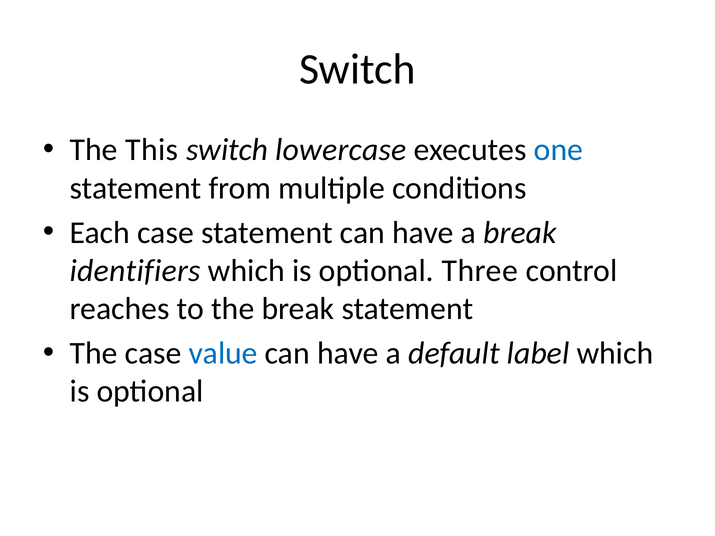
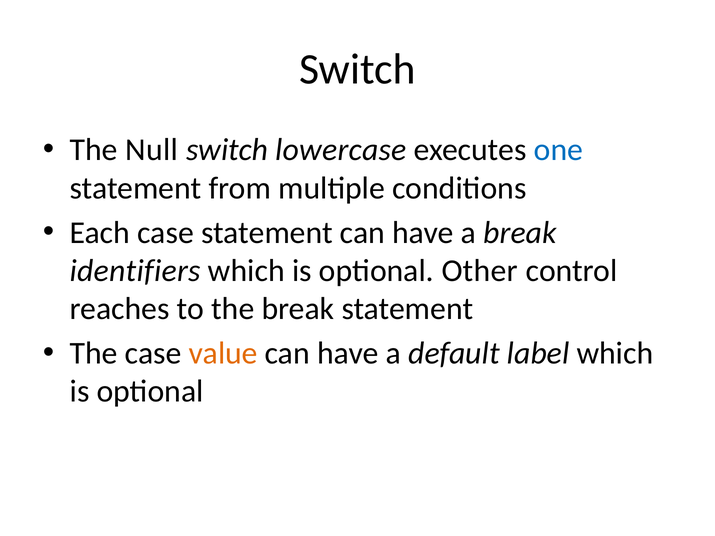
This: This -> Null (152, 150)
Three: Three -> Other (480, 271)
value colour: blue -> orange (223, 353)
